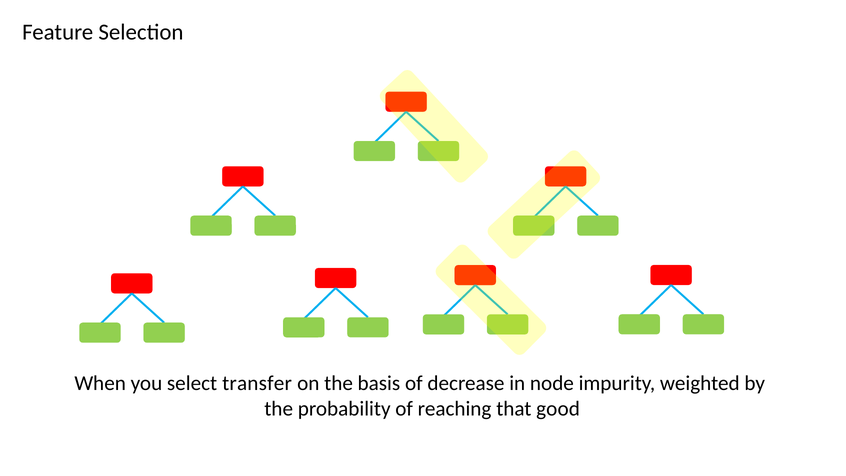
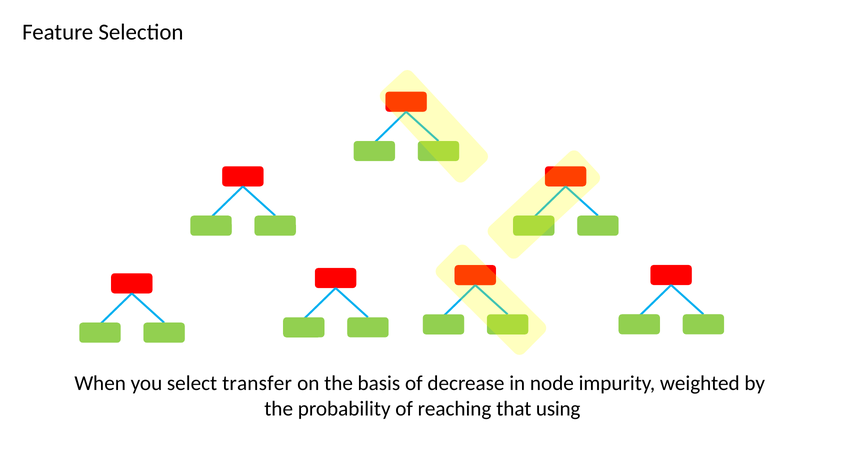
good: good -> using (558, 409)
